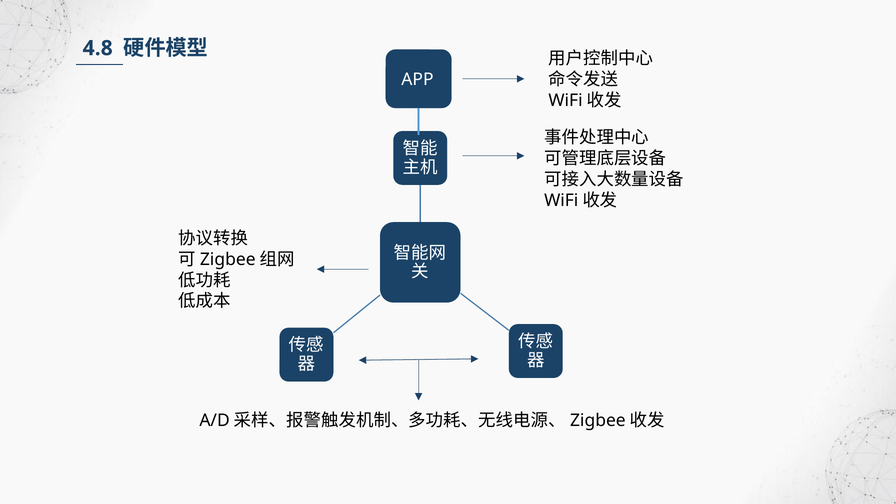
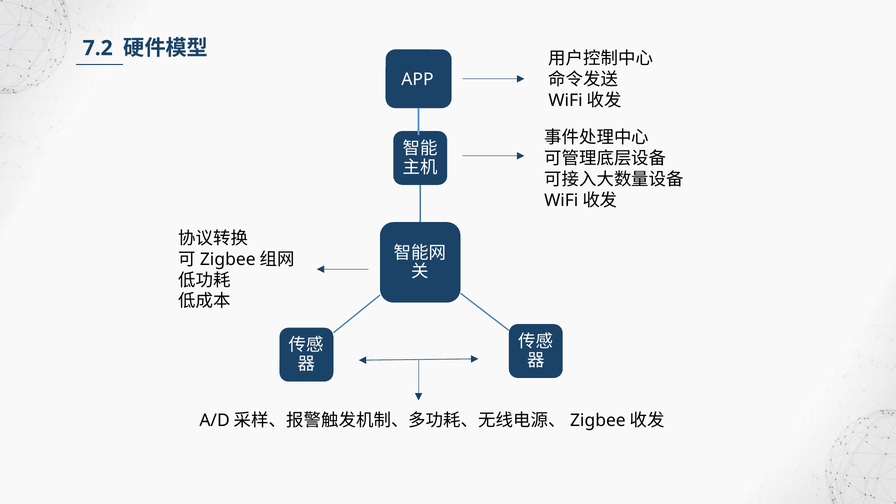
4.8: 4.8 -> 7.2 (98, 48)
